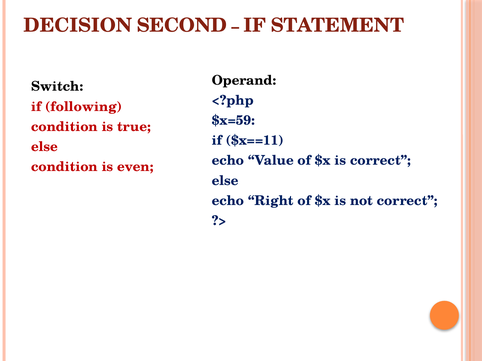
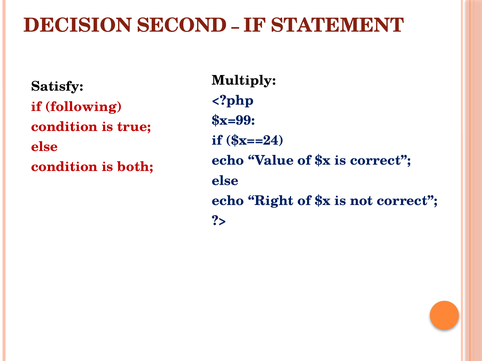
Operand: Operand -> Multiply (244, 80)
Switch: Switch -> Satisfy (57, 87)
$x=59: $x=59 -> $x=99 (233, 121)
$x==11: $x==11 -> $x==24 (255, 141)
even: even -> both (135, 167)
